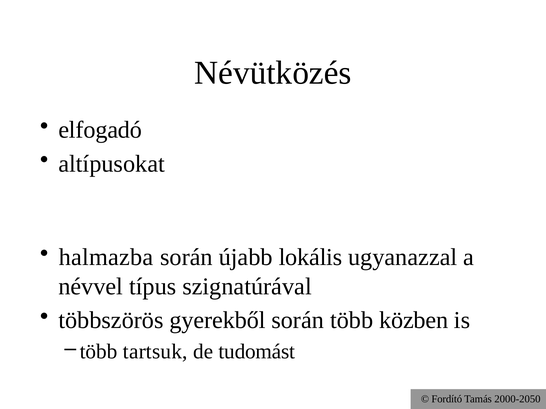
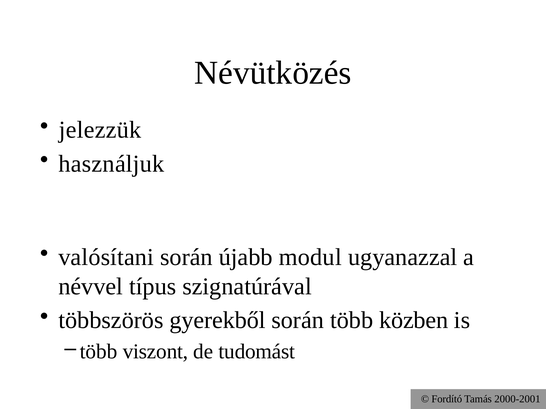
elfogadó: elfogadó -> jelezzük (100, 130)
altípusokat: altípusokat -> használjuk (112, 164)
halmazba: halmazba -> valósítani (106, 258)
lokális: lokális -> modul (310, 258)
tartsuk: tartsuk -> viszont (155, 352)
2000-2050: 2000-2050 -> 2000-2001 (517, 399)
